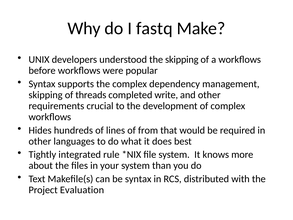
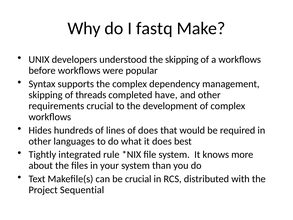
write: write -> have (166, 95)
of from: from -> does (148, 130)
be syntax: syntax -> crucial (138, 179)
Evaluation: Evaluation -> Sequential (82, 190)
